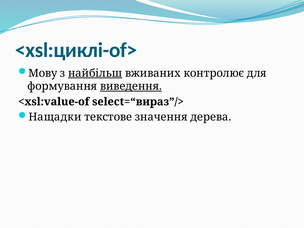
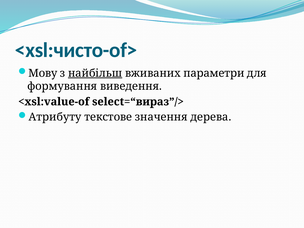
<xsl:циклі-of>: <xsl:циклі-of> -> <xsl:чисто-of> (76, 50)
контролює: контролює -> параметри (214, 73)
виведення underline: present -> none (131, 86)
Нащадки: Нащадки -> Атрибуту (55, 117)
